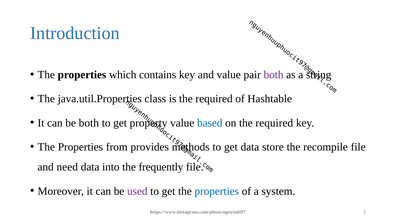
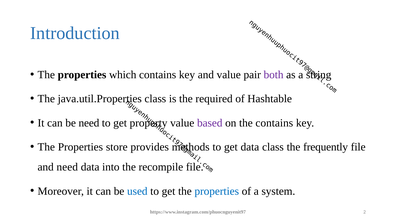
be both: both -> need (89, 123)
based colour: blue -> purple (210, 123)
on the required: required -> contains (274, 123)
from: from -> store (117, 148)
data store: store -> class (273, 148)
recompile: recompile -> frequently (326, 148)
frequently: frequently -> recompile (161, 168)
used colour: purple -> blue (137, 192)
